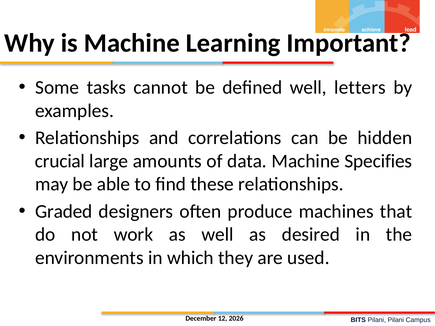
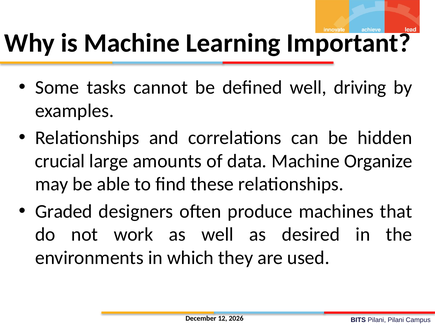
letters: letters -> driving (360, 88)
Specifies: Specifies -> Organize (378, 161)
